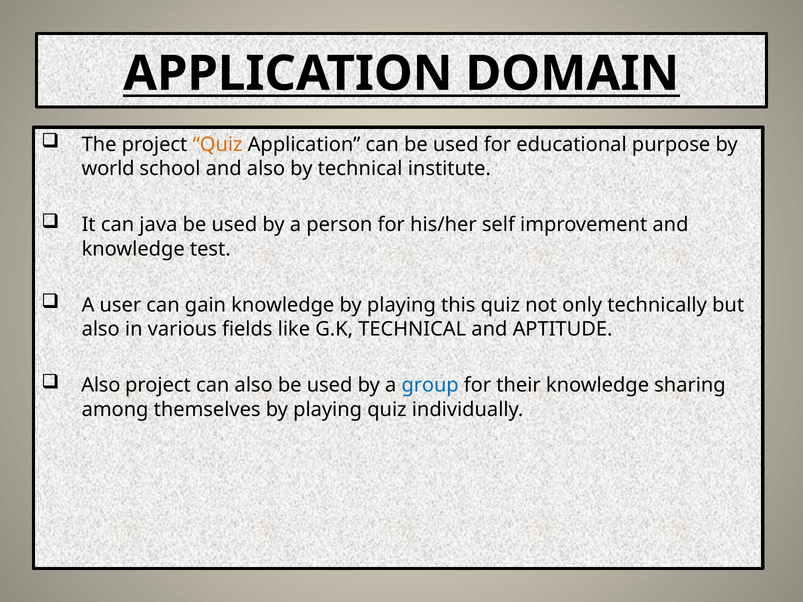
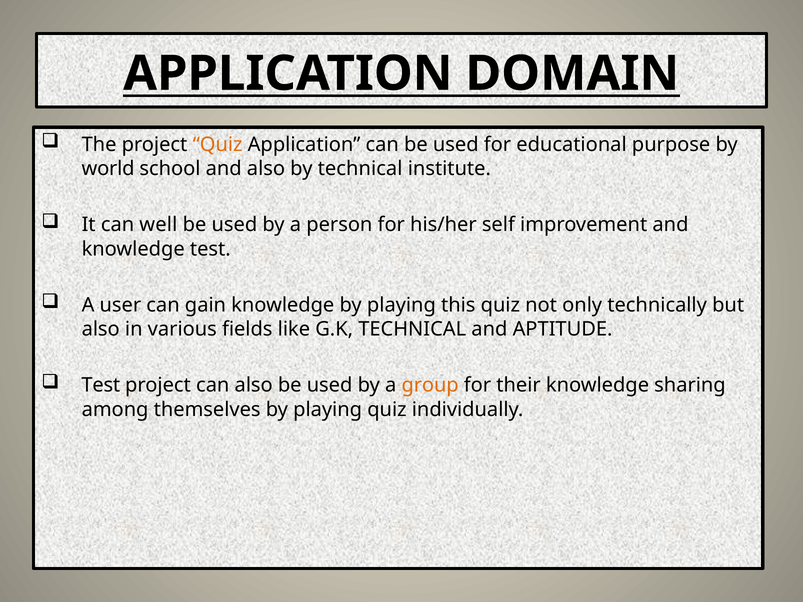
java: java -> well (158, 225)
Also: Also -> Test (101, 386)
group colour: blue -> orange (430, 386)
